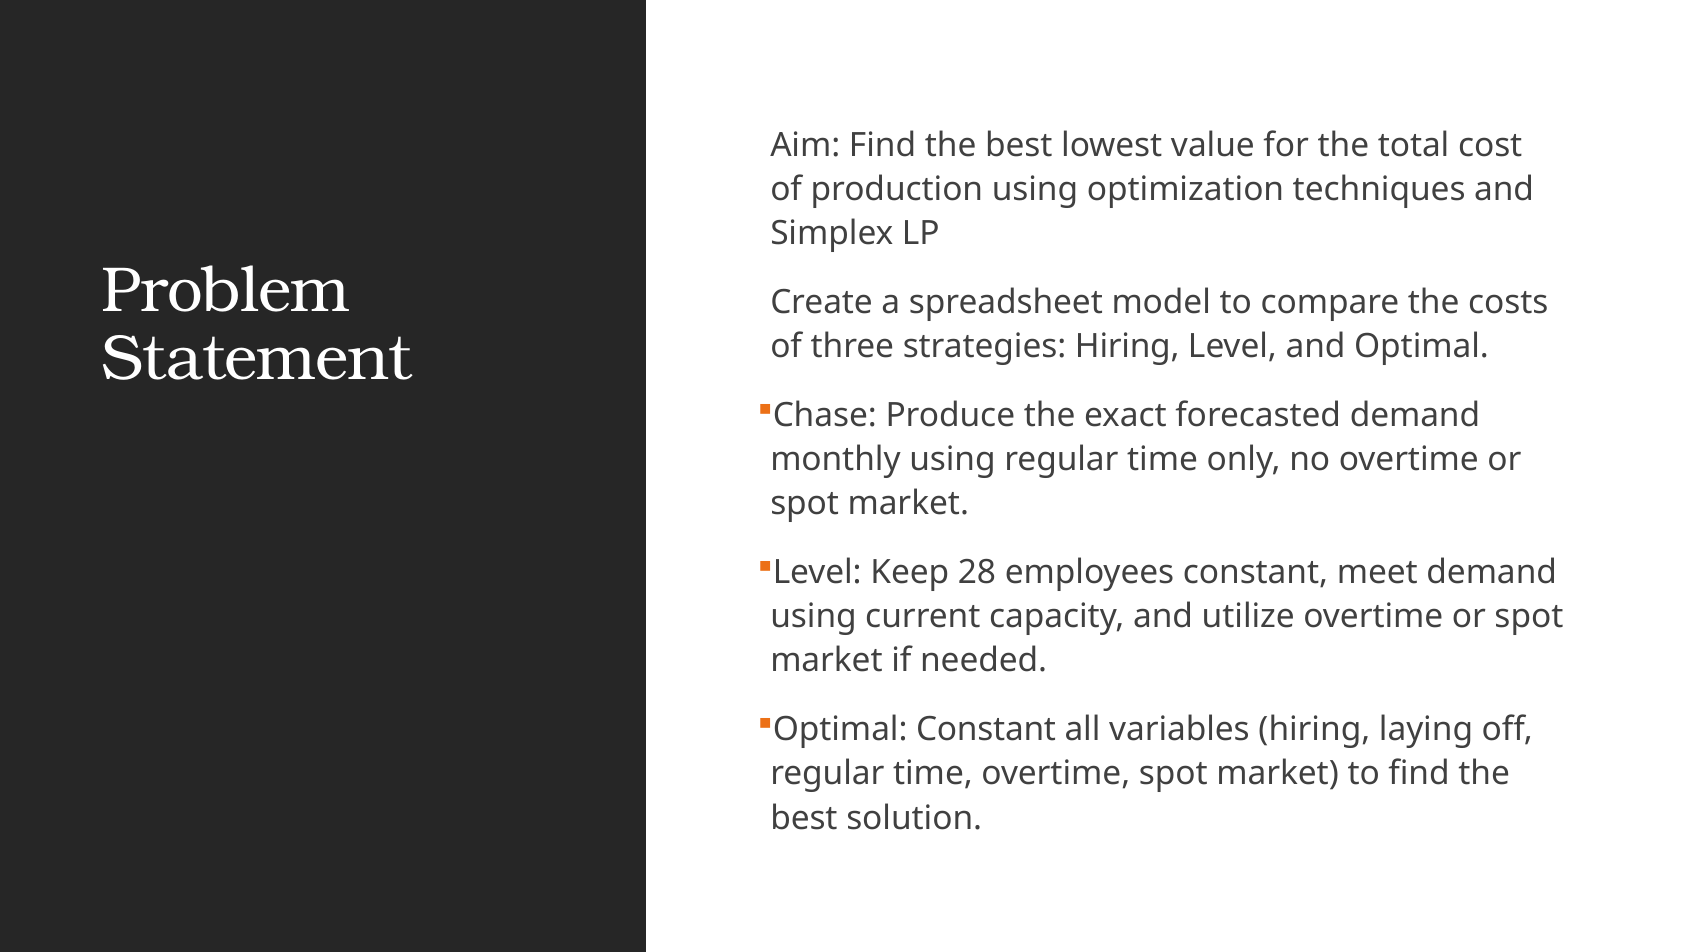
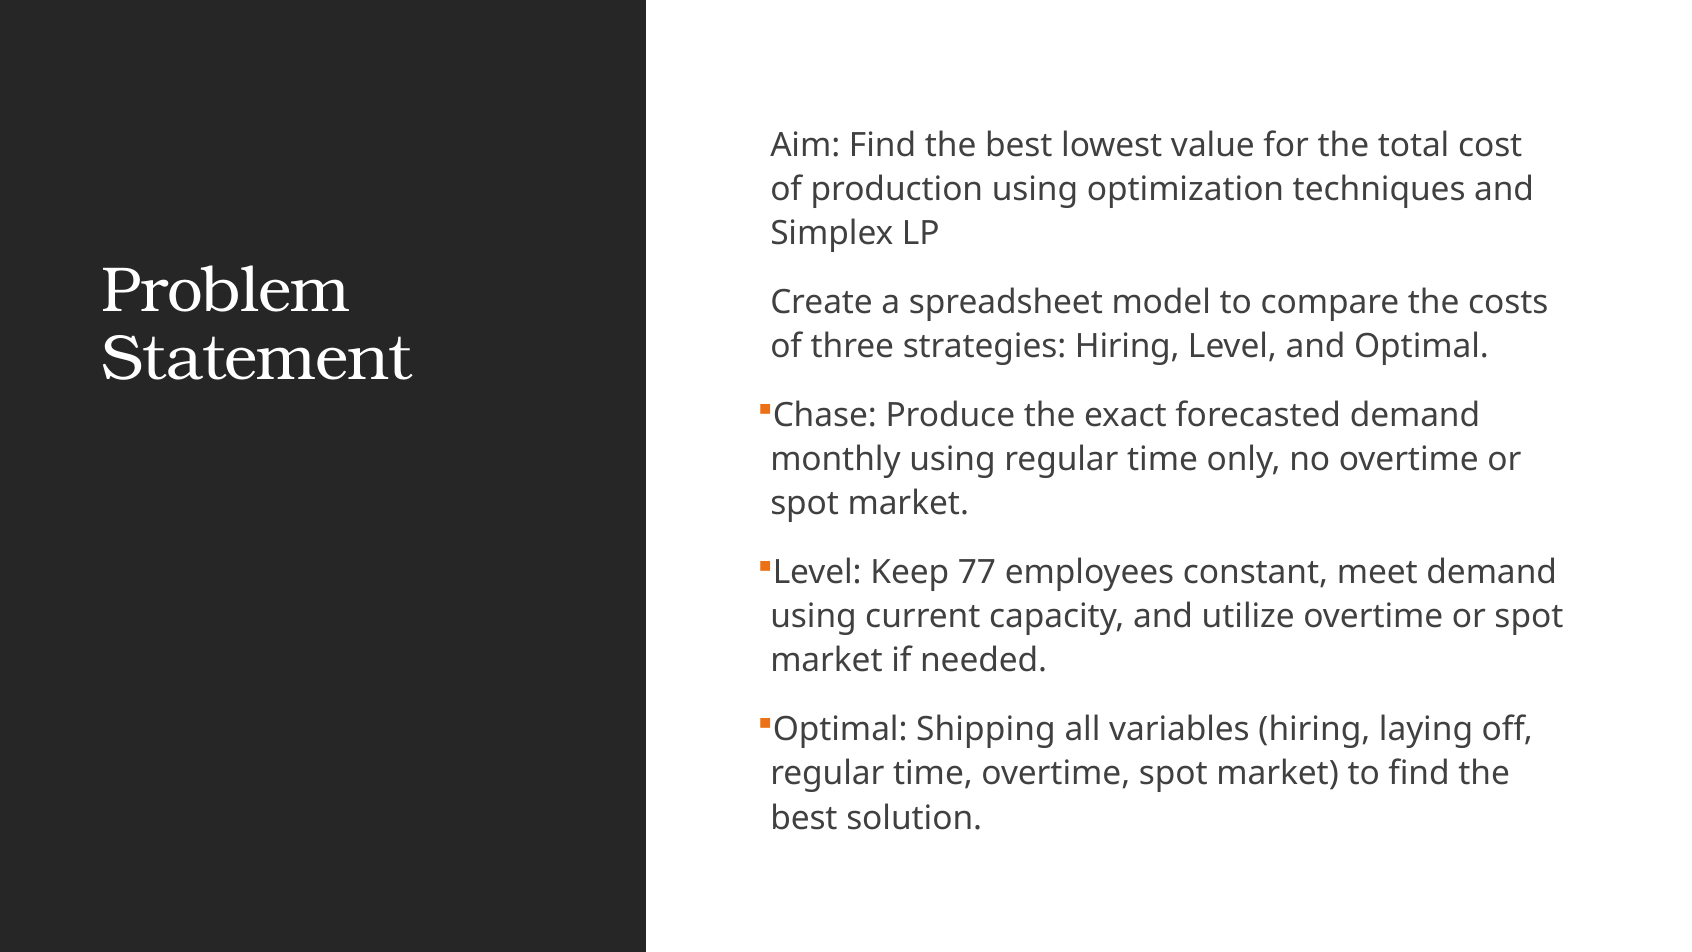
28: 28 -> 77 (977, 572)
Optimal Constant: Constant -> Shipping (986, 730)
